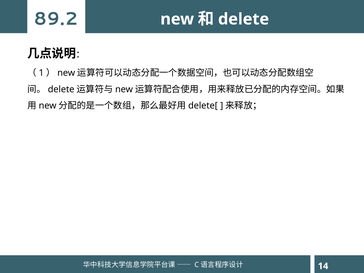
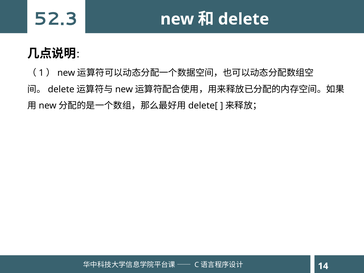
89.2: 89.2 -> 52.3 (56, 19)
